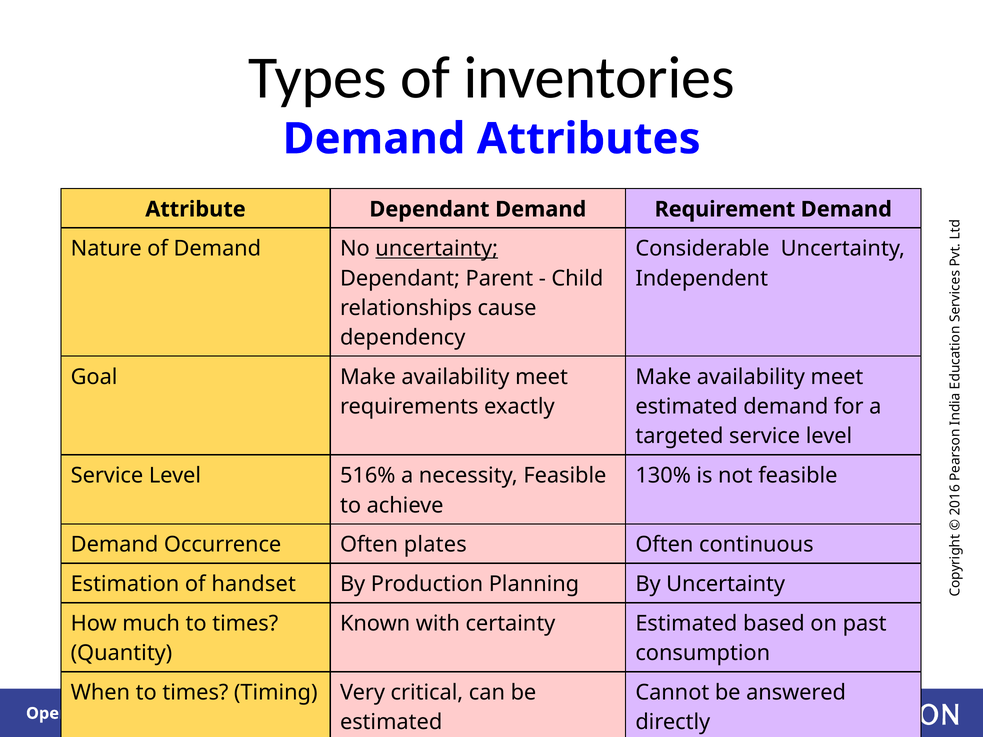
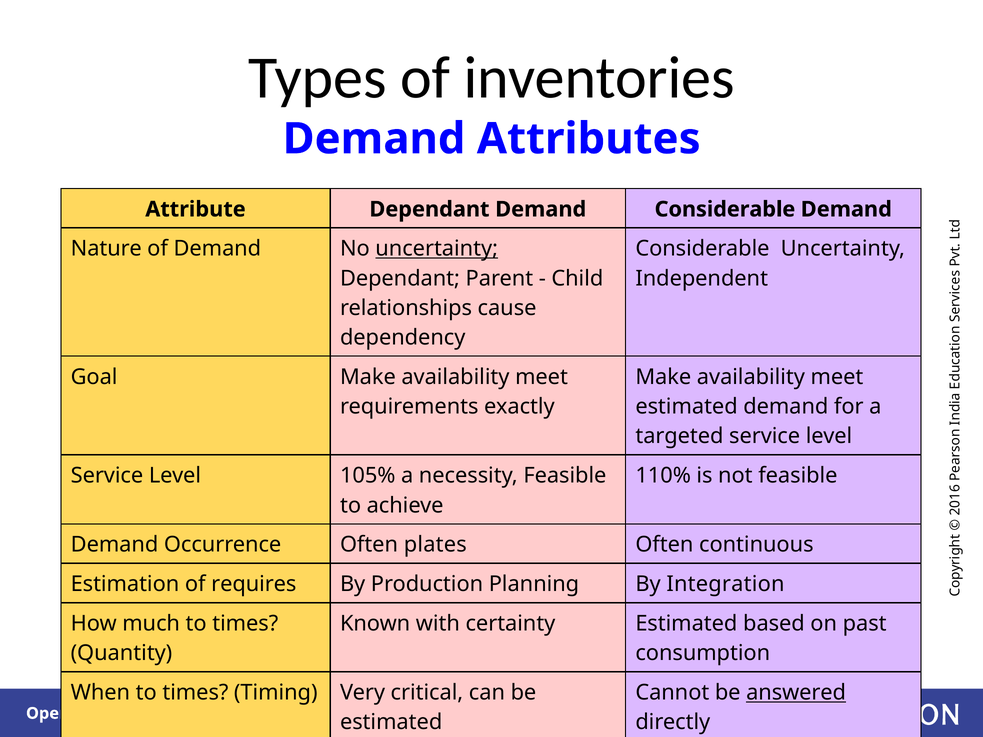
Demand Requirement: Requirement -> Considerable (725, 209)
516%: 516% -> 105% (368, 476)
130%: 130% -> 110% (663, 476)
handset: handset -> requires (254, 584)
By Uncertainty: Uncertainty -> Integration (725, 584)
answered underline: none -> present (796, 693)
